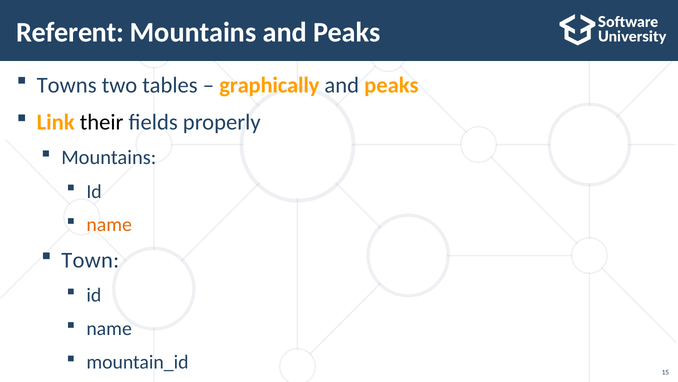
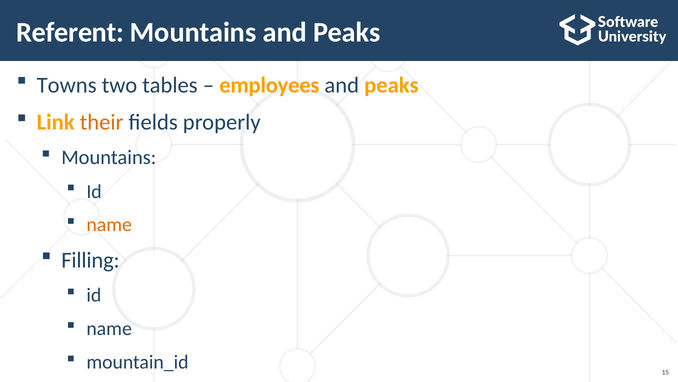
graphically: graphically -> employees (269, 85)
their colour: black -> orange (102, 122)
Town: Town -> Filling (90, 260)
